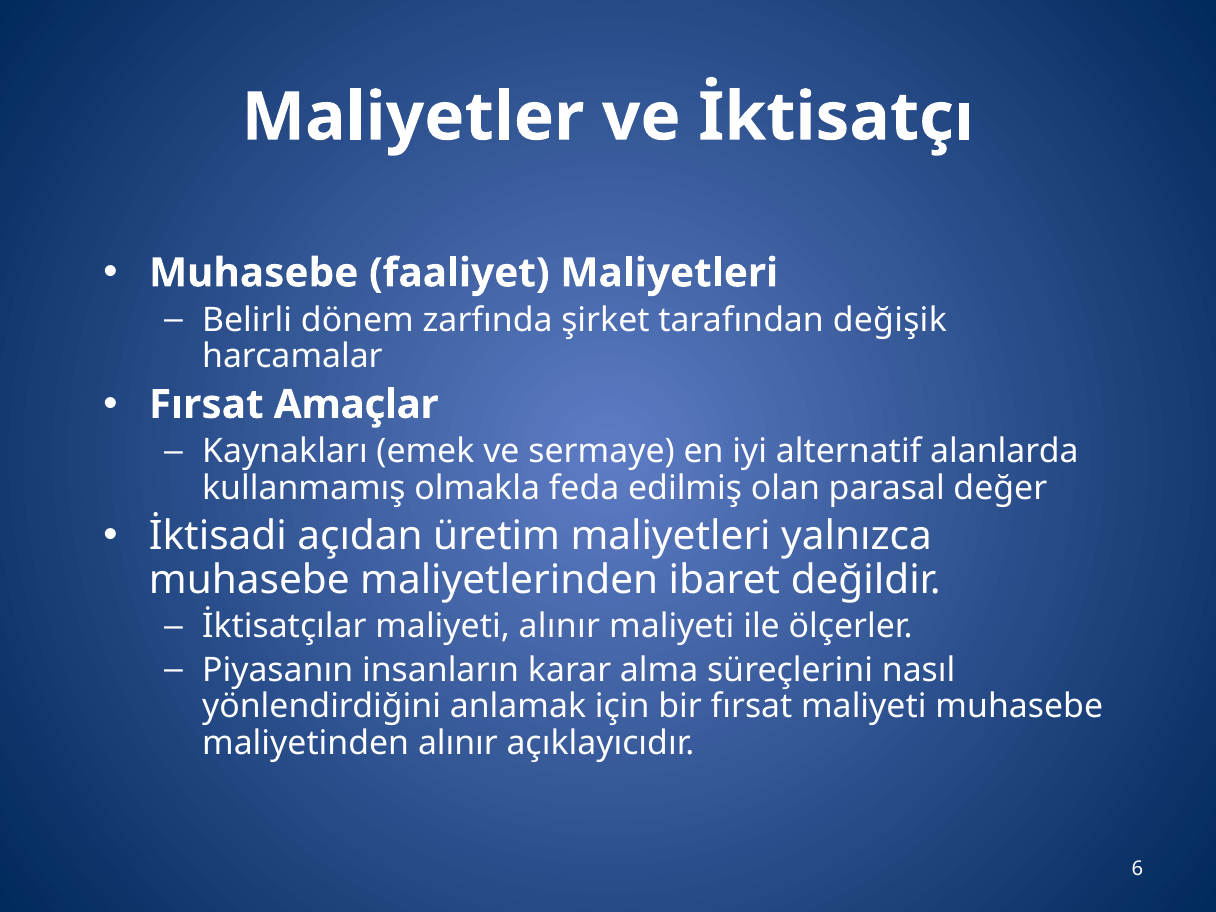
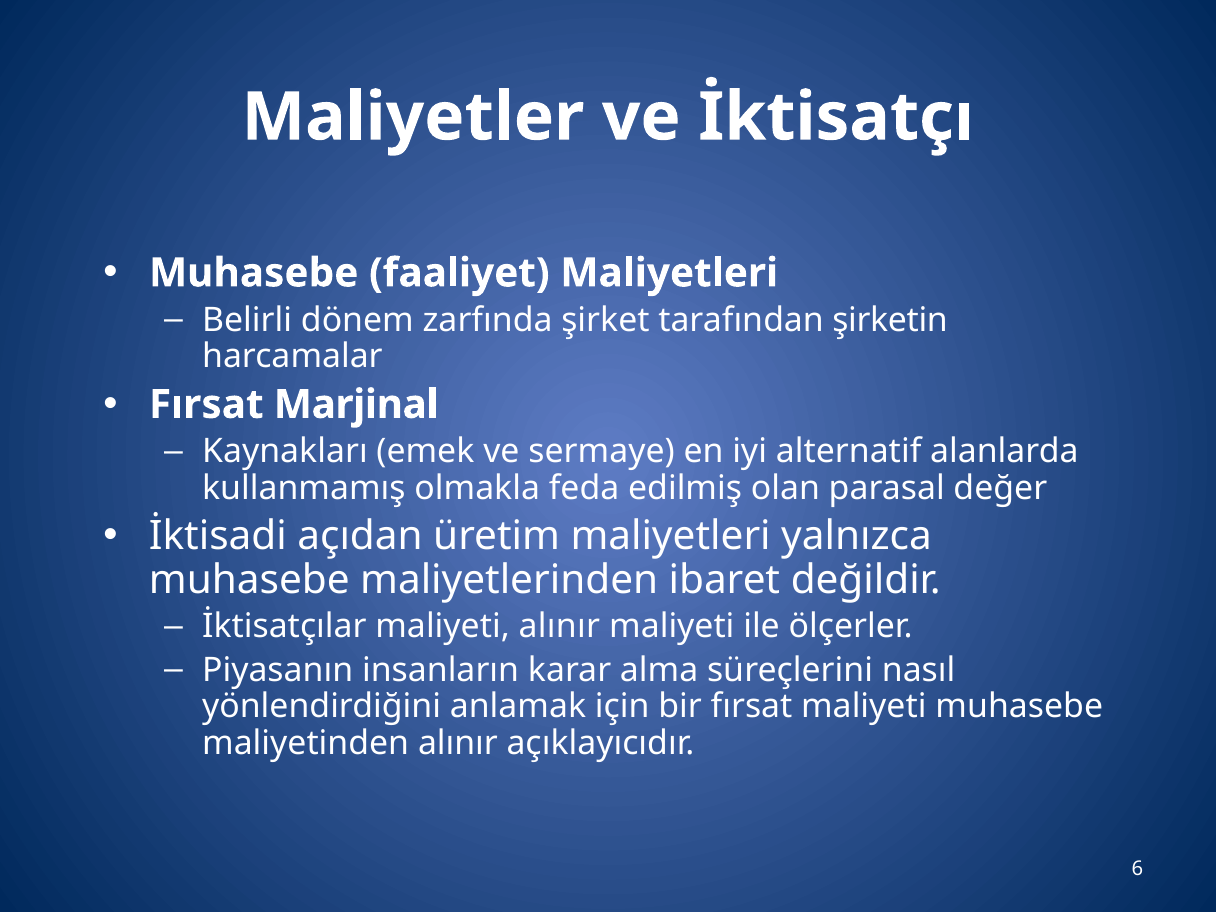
değişik: değişik -> şirketin (890, 320)
Amaçlar: Amaçlar -> Marjinal (356, 405)
